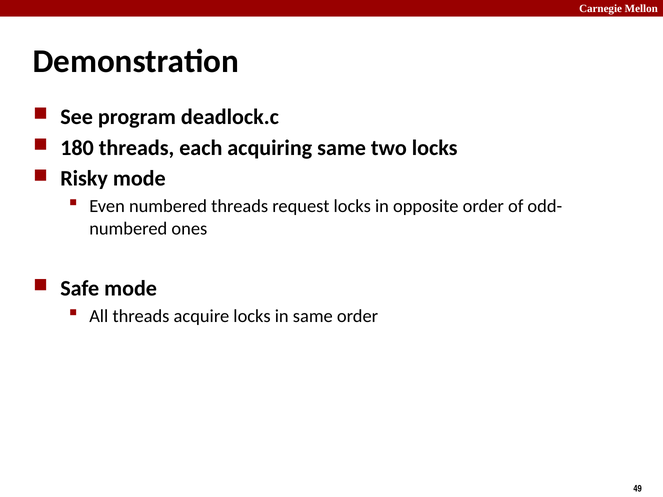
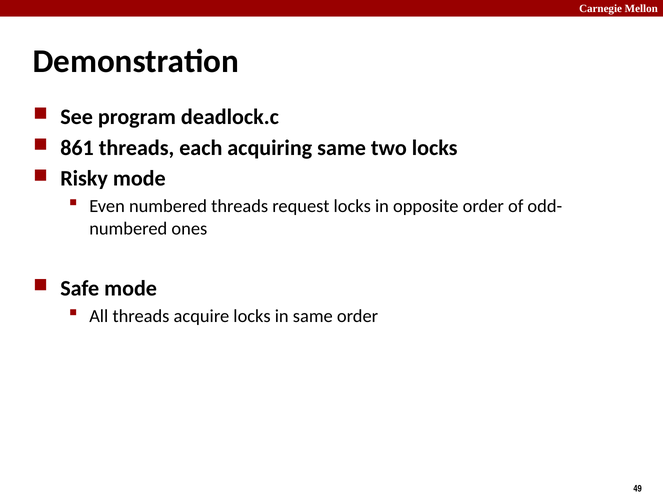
180: 180 -> 861 (77, 148)
